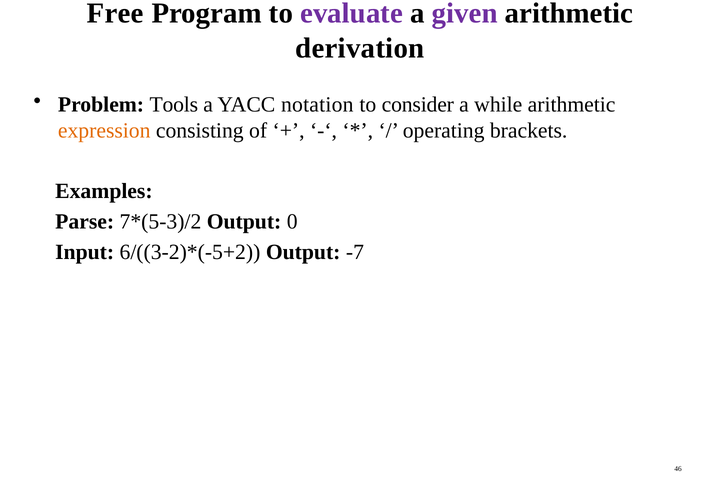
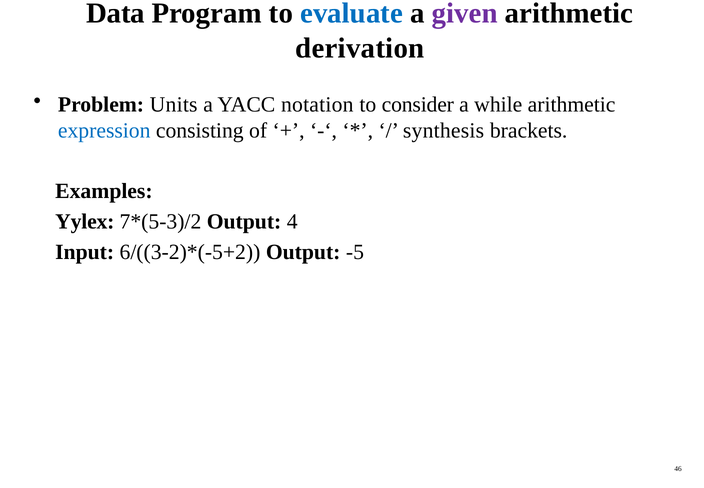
Free: Free -> Data (116, 13)
evaluate colour: purple -> blue (352, 13)
Tools: Tools -> Units (174, 104)
expression colour: orange -> blue (104, 130)
operating: operating -> synthesis (444, 130)
Parse: Parse -> Yylex (85, 221)
0: 0 -> 4 (292, 221)
-7: -7 -> -5 (355, 252)
